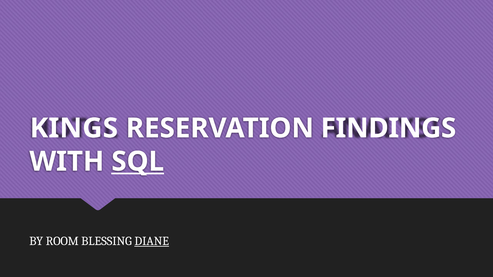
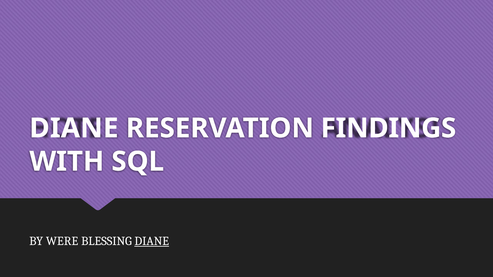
KINGS: KINGS -> DIANE (74, 128)
SQL underline: present -> none (138, 162)
ROOM: ROOM -> WERE (62, 241)
